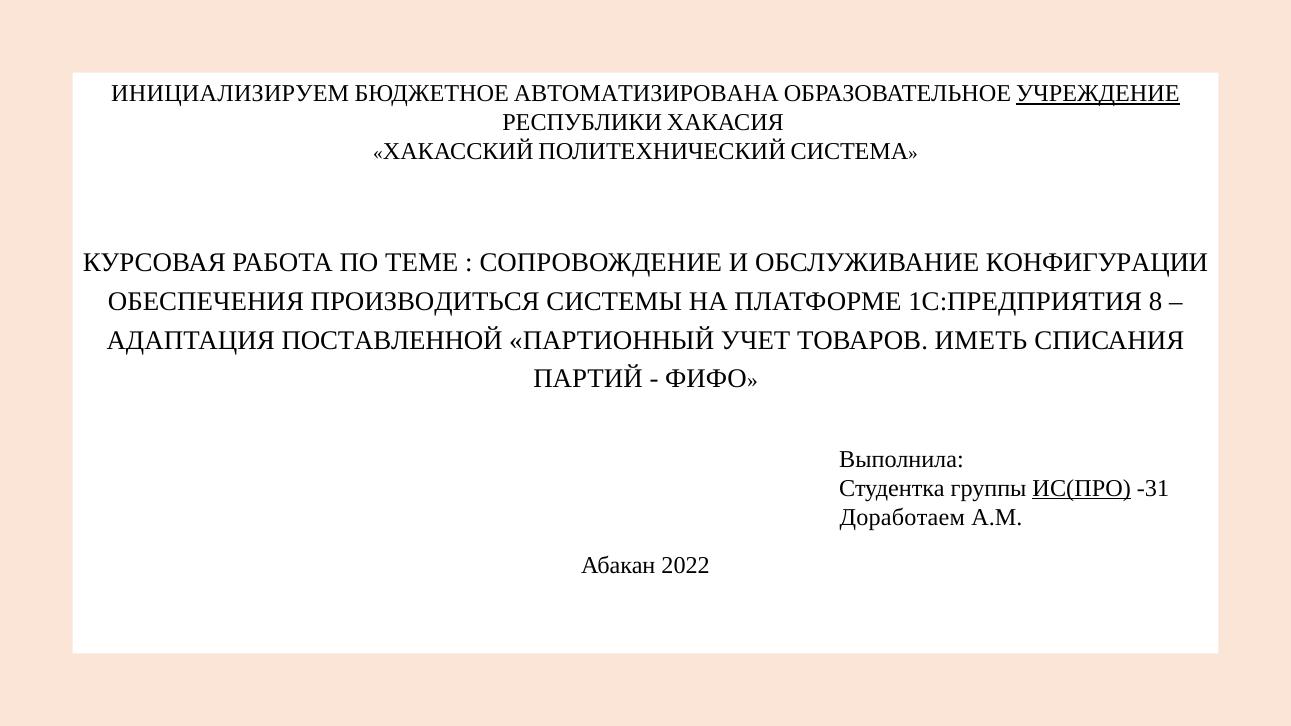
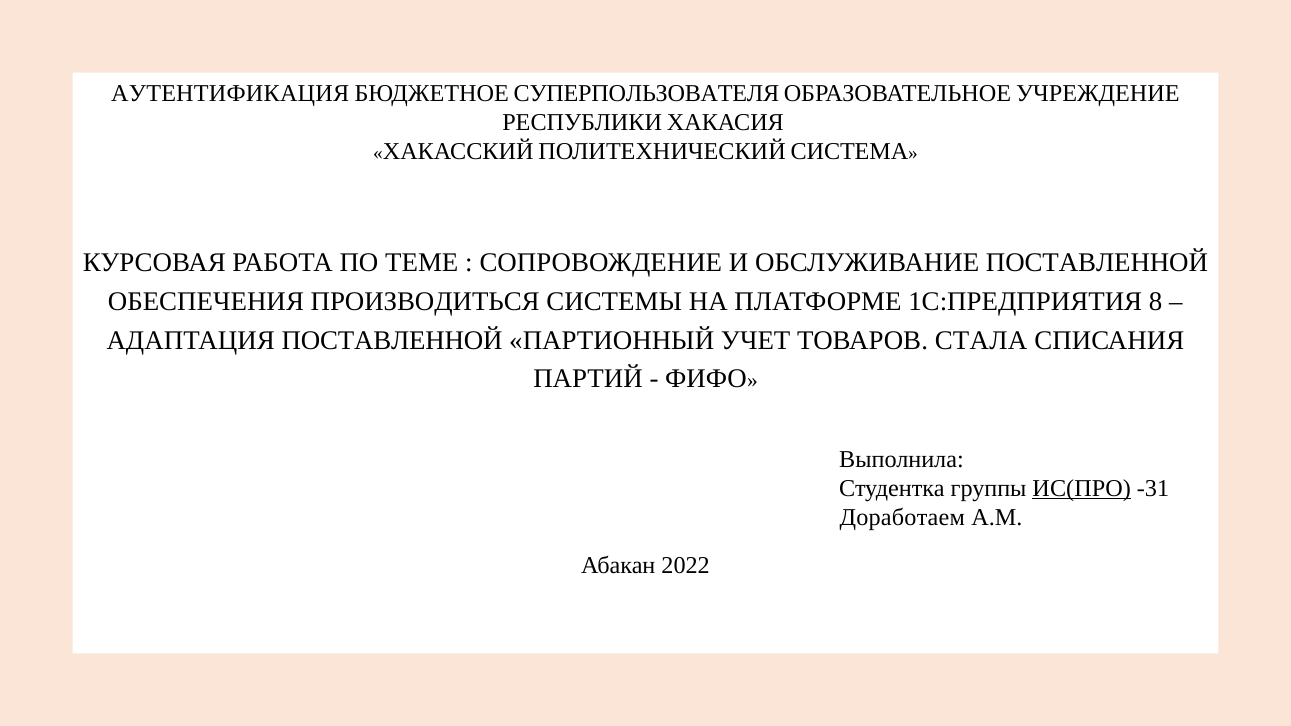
ИНИЦИАЛИЗИРУЕМ: ИНИЦИАЛИЗИРУЕМ -> АУТЕНТИФИКАЦИЯ (230, 94)
АВТОМАТИЗИРОВАНА: АВТОМАТИЗИРОВАНА -> СУПЕРПОЛЬЗОВАТЕЛЯ (646, 94)
УЧРЕЖДЕНИЕ underline: present -> none (1098, 94)
ОБСЛУЖИВАНИЕ КОНФИГУРАЦИИ: КОНФИГУРАЦИИ -> ПОСТАВЛЕННОЙ (1097, 263)
ИМЕТЬ: ИМЕТЬ -> СТАЛА (981, 340)
